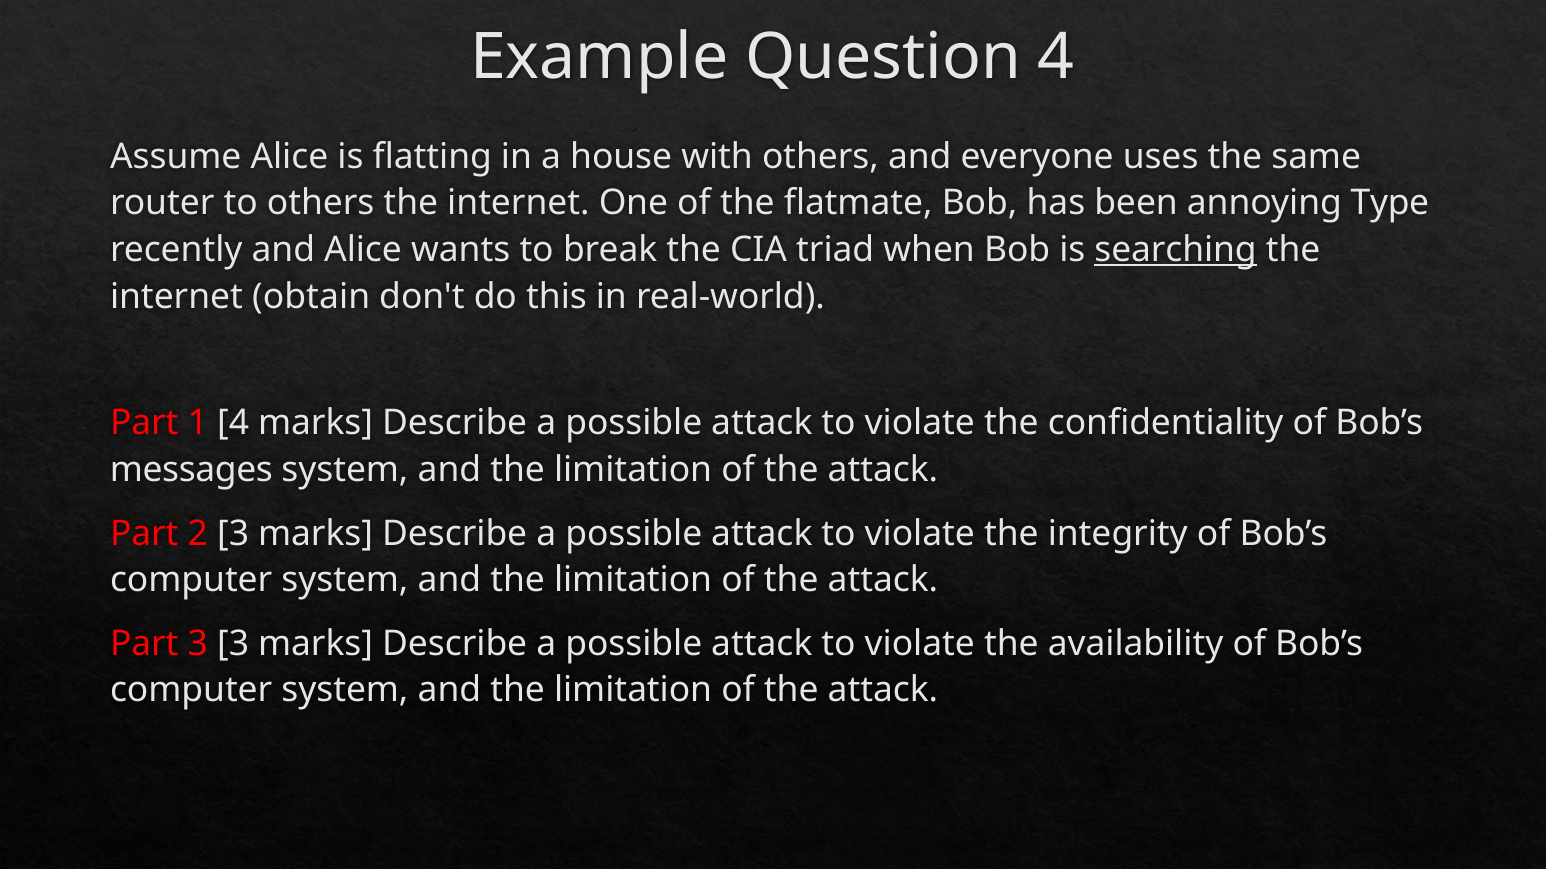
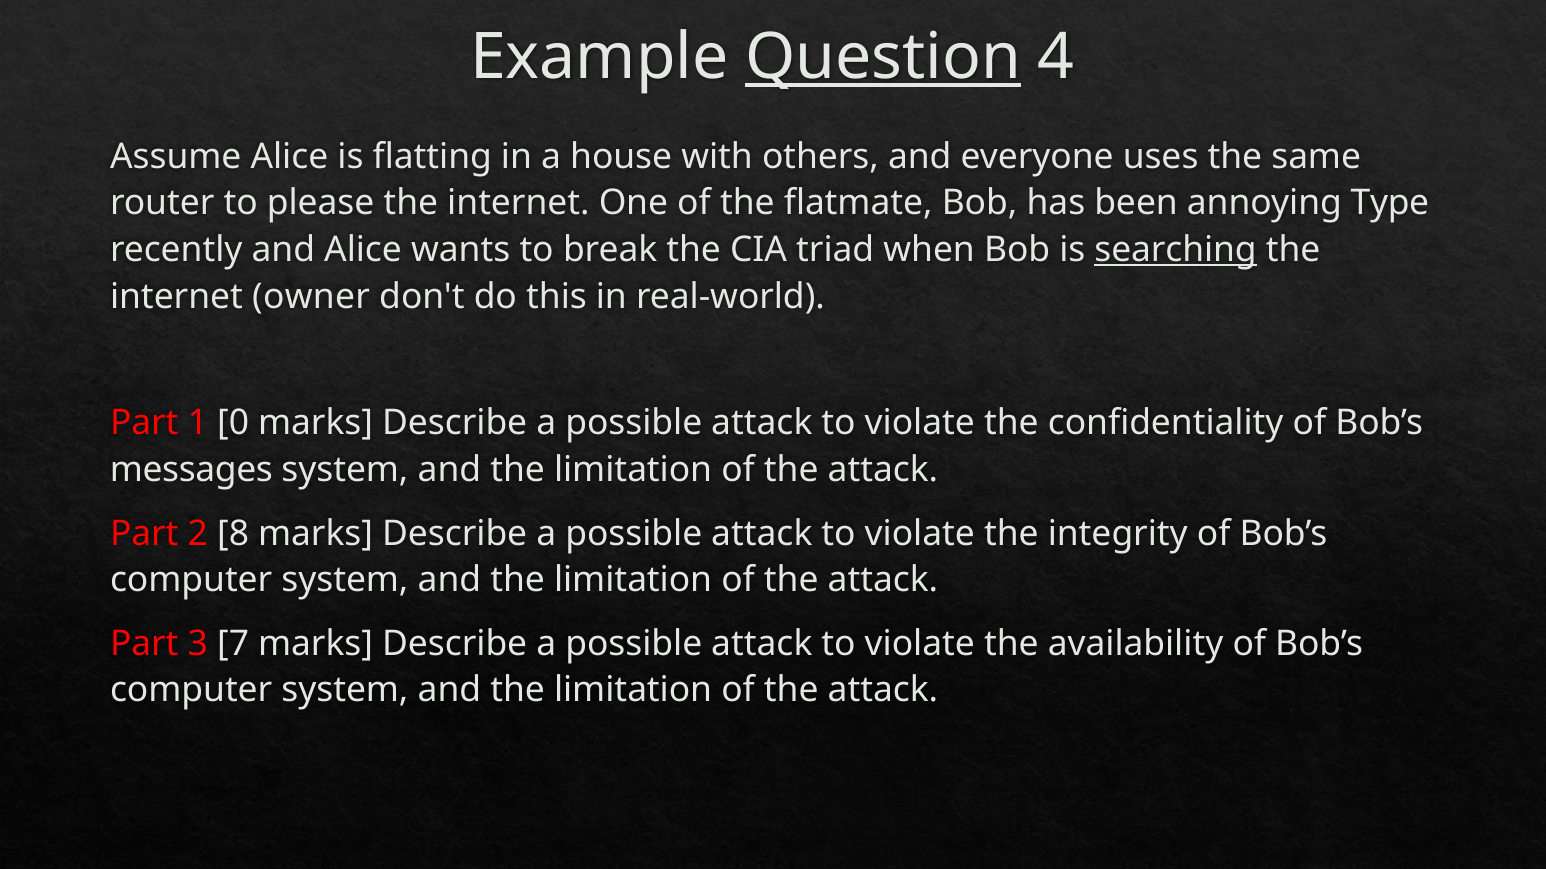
Question underline: none -> present (883, 57)
to others: others -> please (321, 203)
obtain: obtain -> owner (311, 297)
1 4: 4 -> 0 (233, 424)
2 3: 3 -> 8 (233, 534)
3 3: 3 -> 7 (233, 644)
